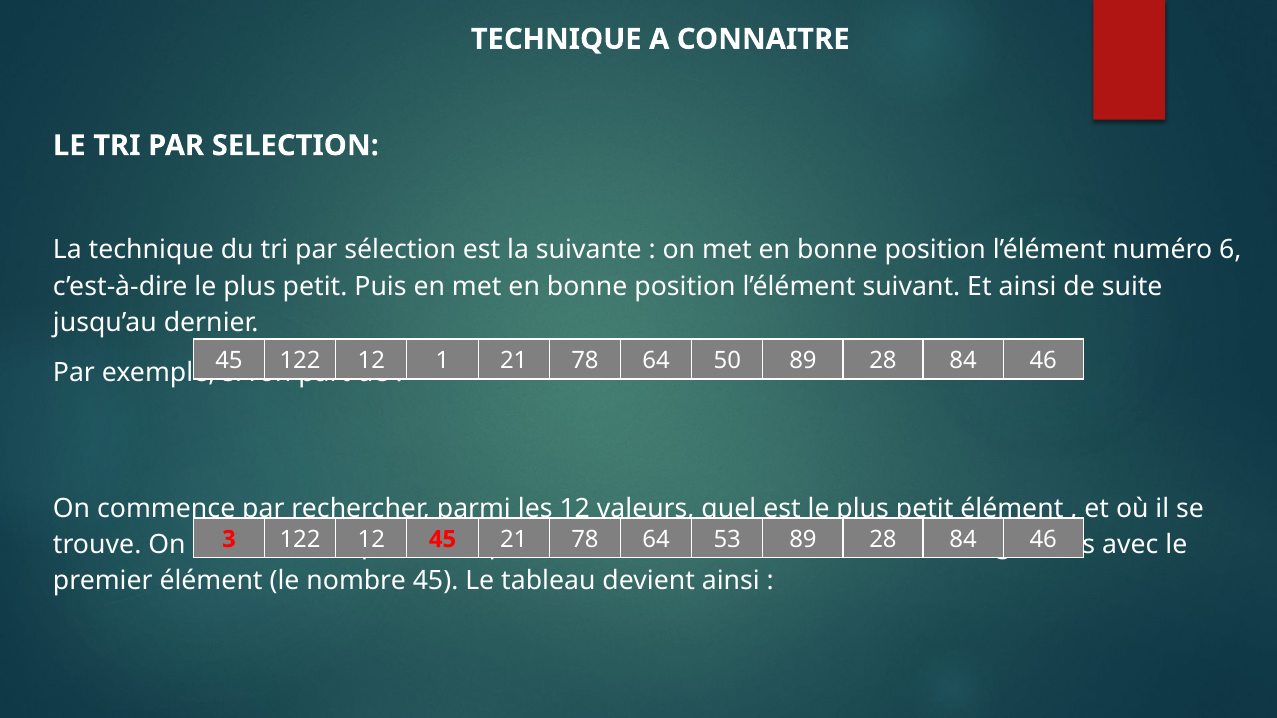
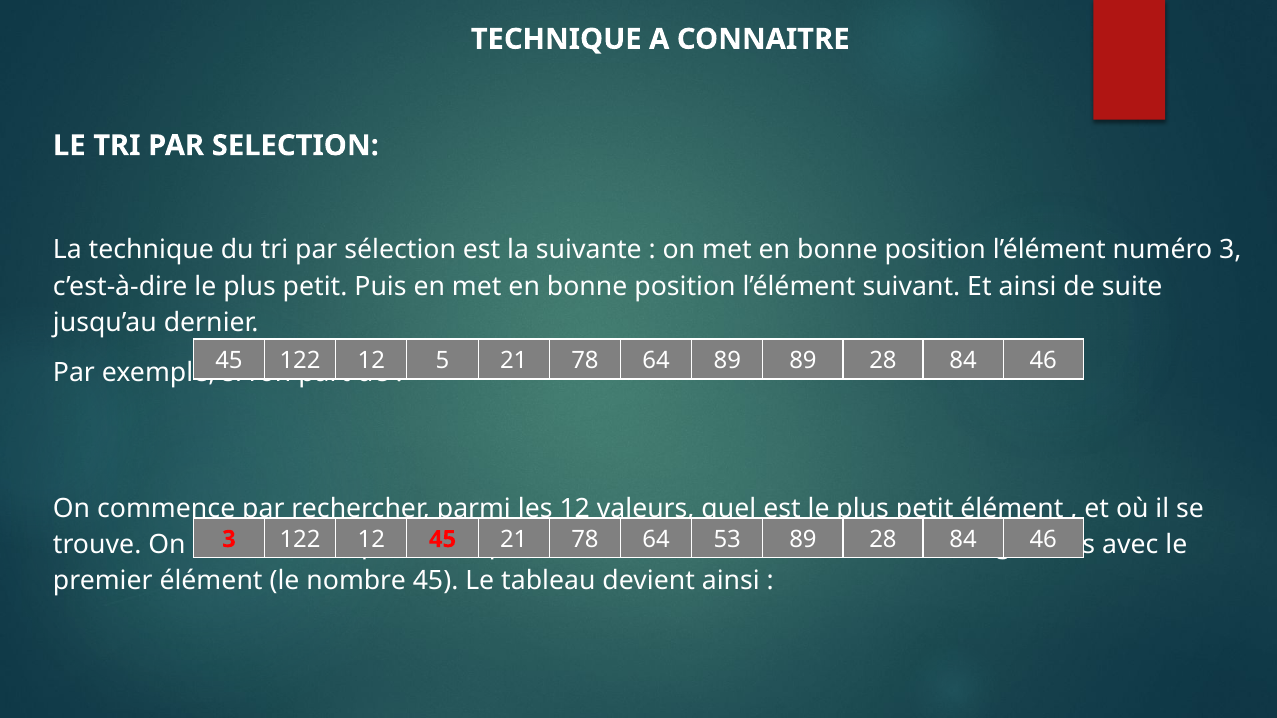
numéro 6: 6 -> 3 (1230, 250)
1: 1 -> 5 (443, 360)
64 50: 50 -> 89 (727, 360)
